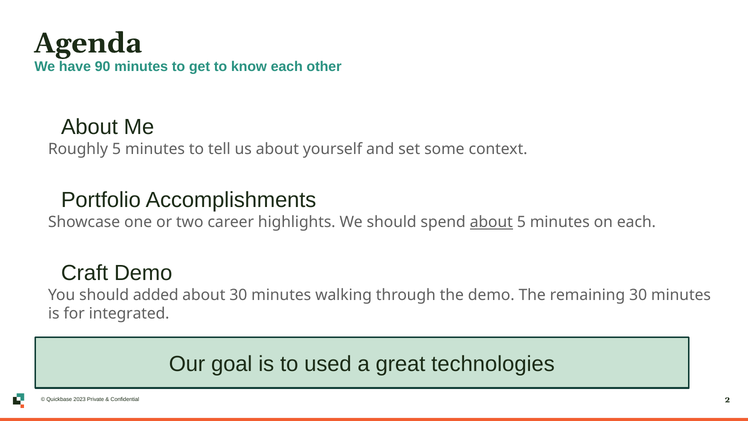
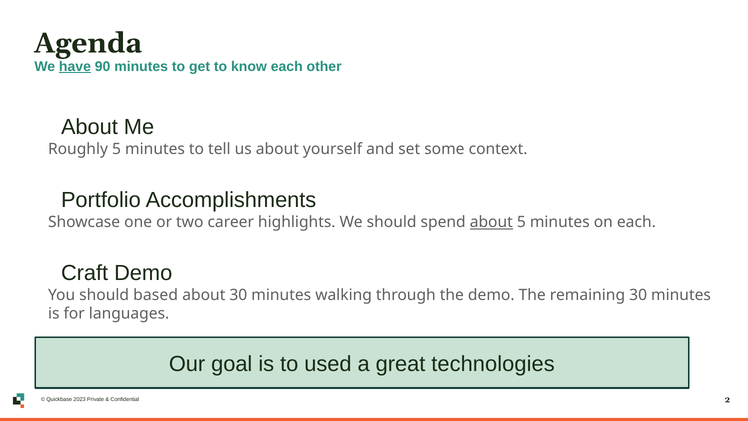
have underline: none -> present (75, 66)
added: added -> based (156, 295)
integrated: integrated -> languages (129, 314)
